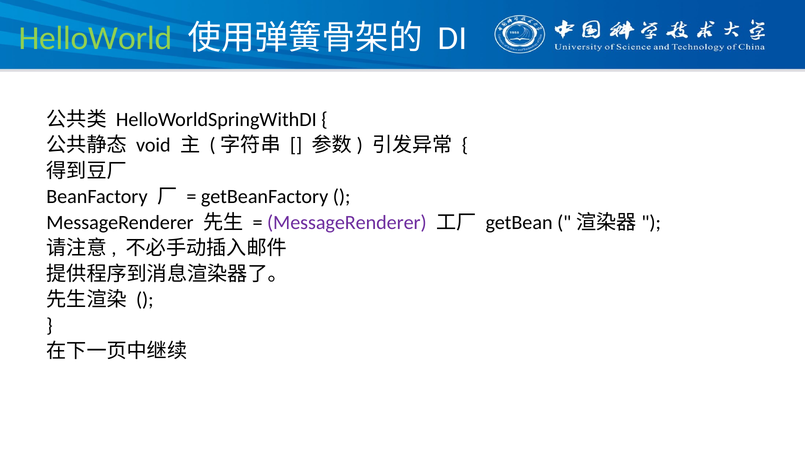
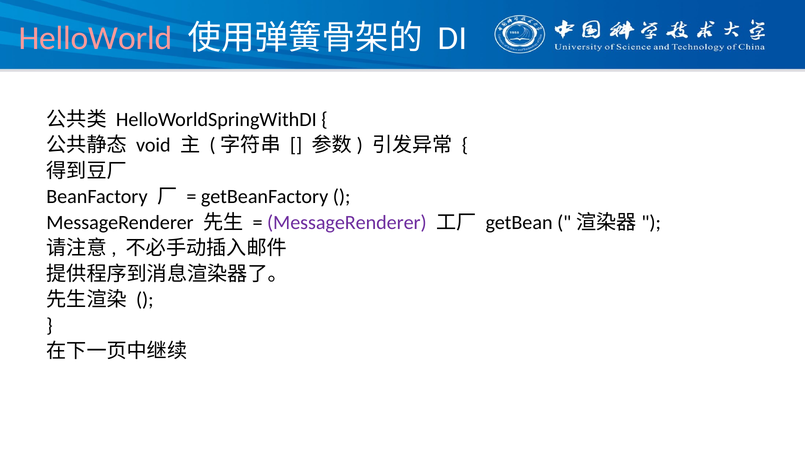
HelloWorld colour: light green -> pink (96, 38)
